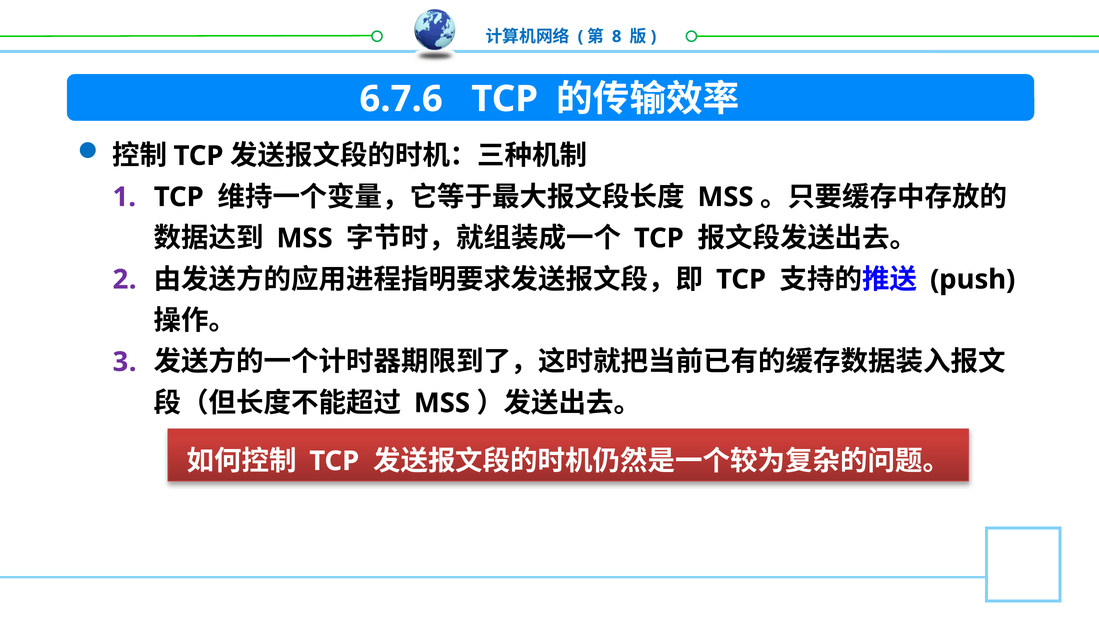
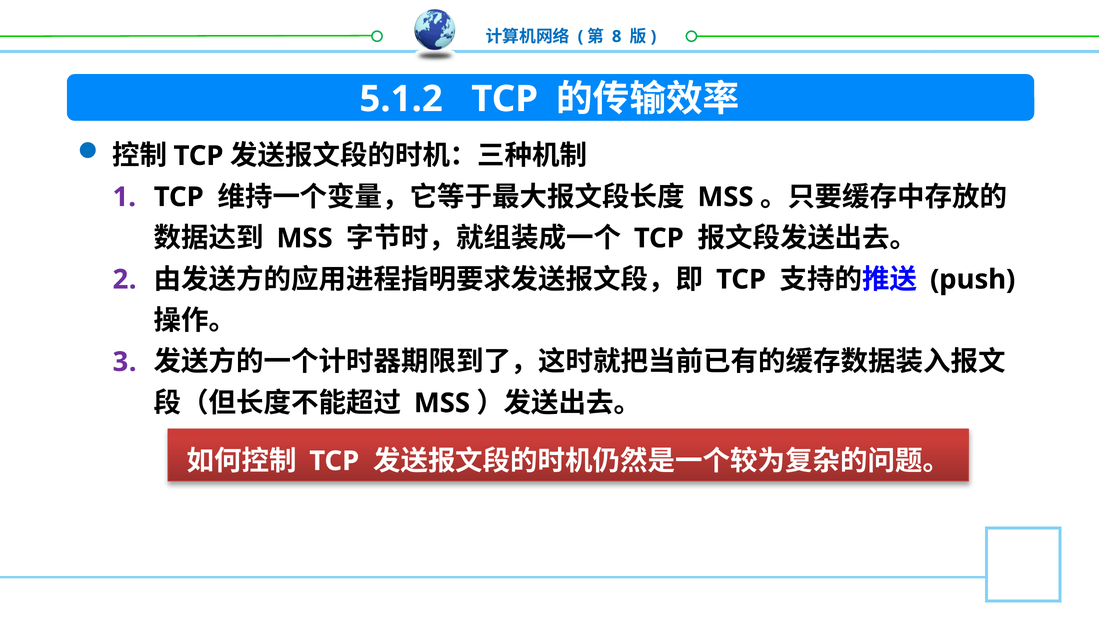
6.7.6: 6.7.6 -> 5.1.2 (401, 99)
